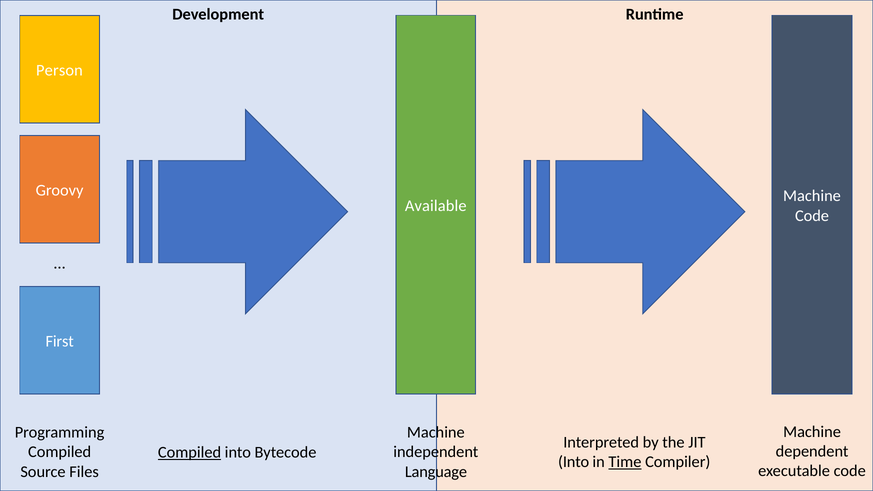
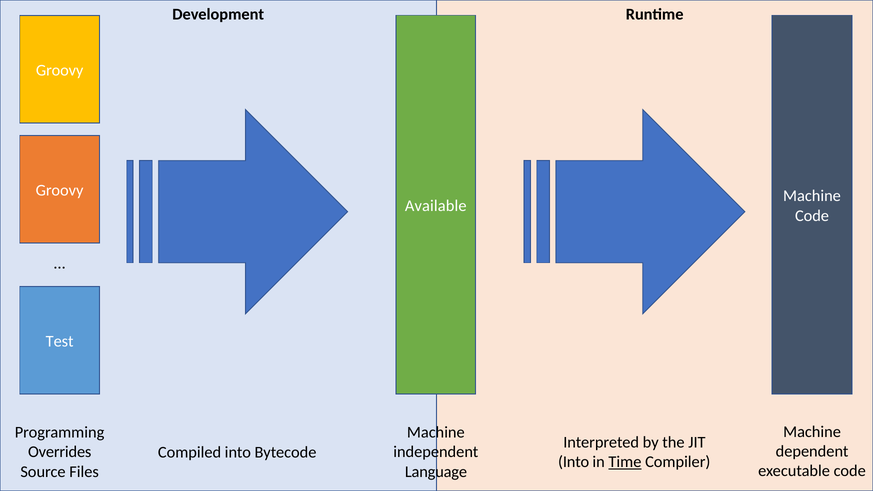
Person: Person -> Groovy (60, 70)
First: First -> Test (60, 341)
Compiled: Compiled -> Overrides (60, 452)
Compiled underline: present -> none (190, 452)
